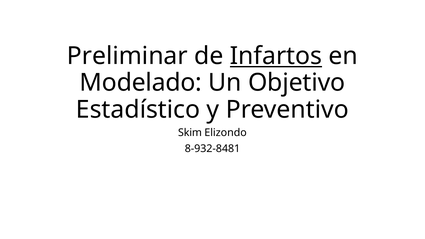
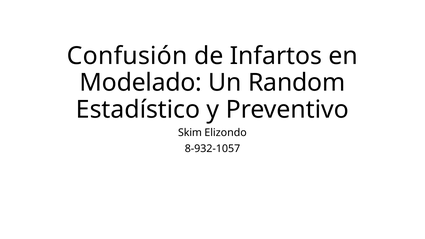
Preliminar: Preliminar -> Confusión (127, 56)
Infartos underline: present -> none (276, 56)
Objetivo: Objetivo -> Random (297, 83)
8-932-8481: 8-932-8481 -> 8-932-1057 (212, 149)
